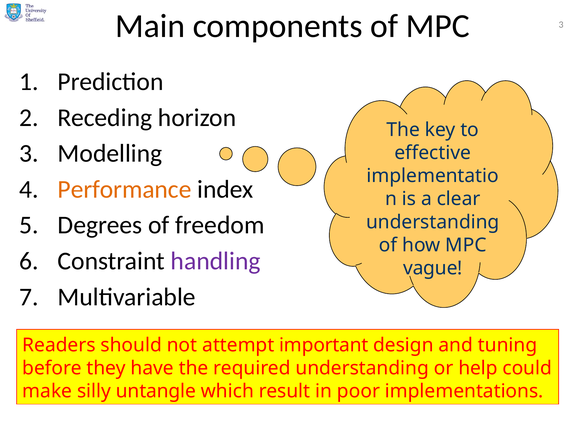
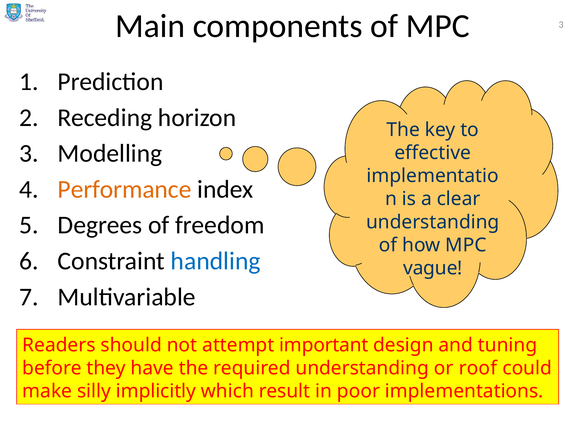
handling colour: purple -> blue (216, 261)
help: help -> roof (478, 368)
untangle: untangle -> implicitly (156, 391)
